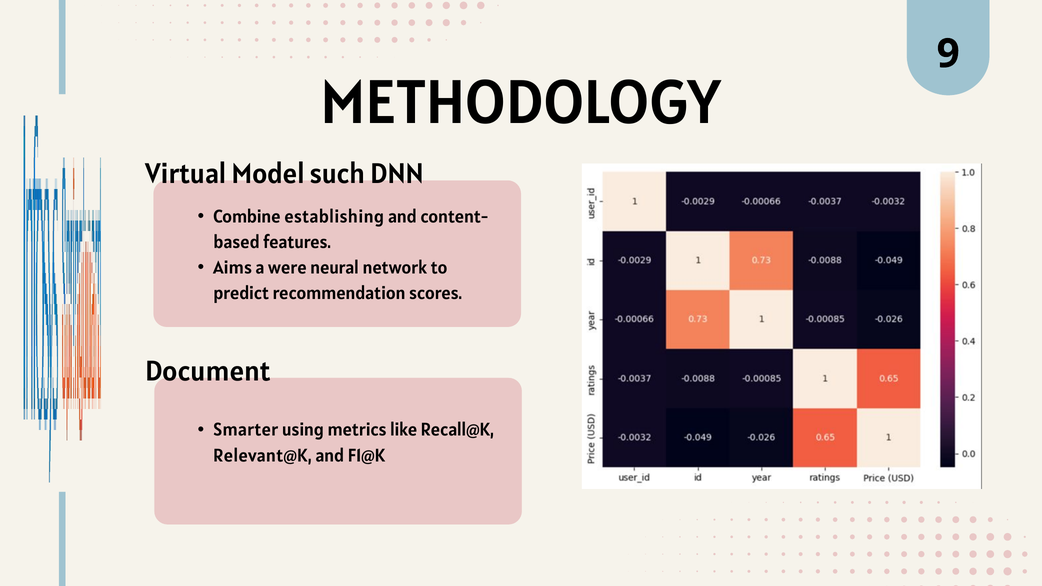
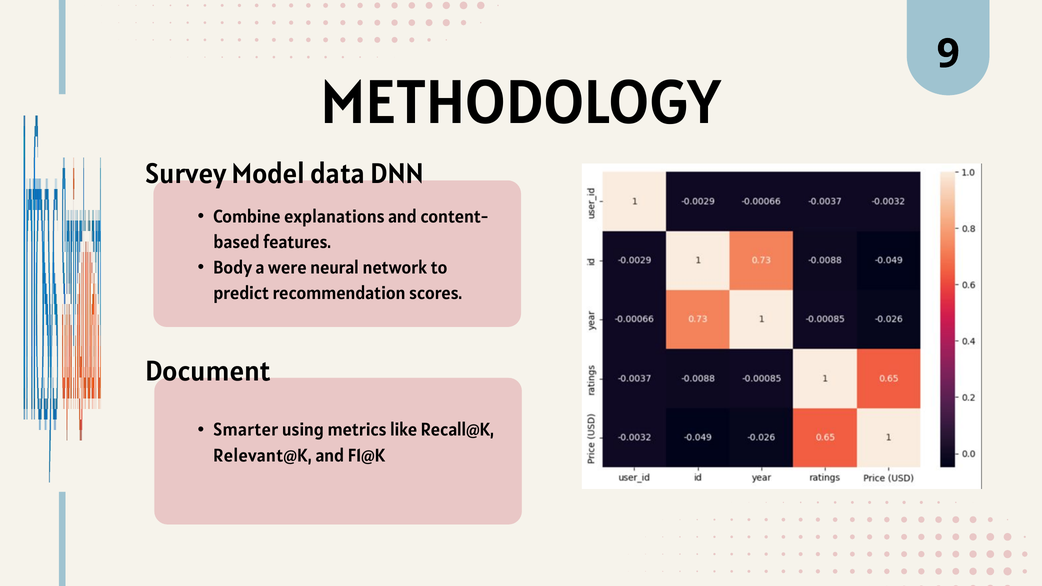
Virtual: Virtual -> Survey (186, 174)
such: such -> data (338, 174)
establishing: establishing -> explanations (334, 217)
Aims: Aims -> Body (233, 268)
